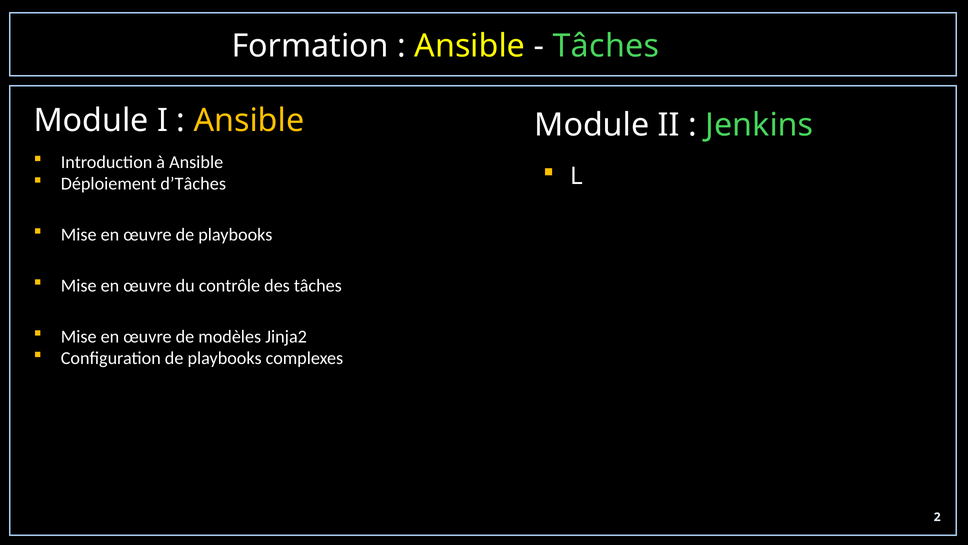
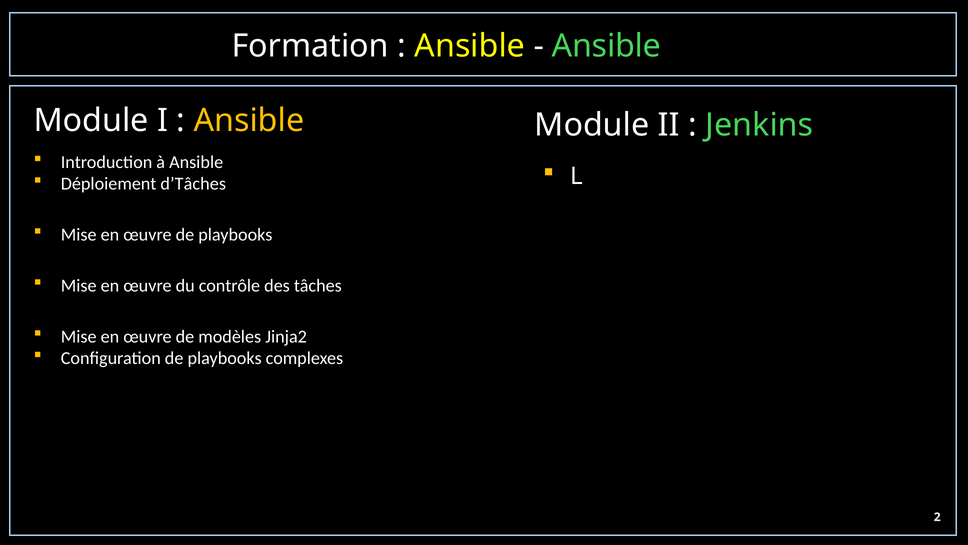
Tâches: Tâches -> Ansible (606, 46)
